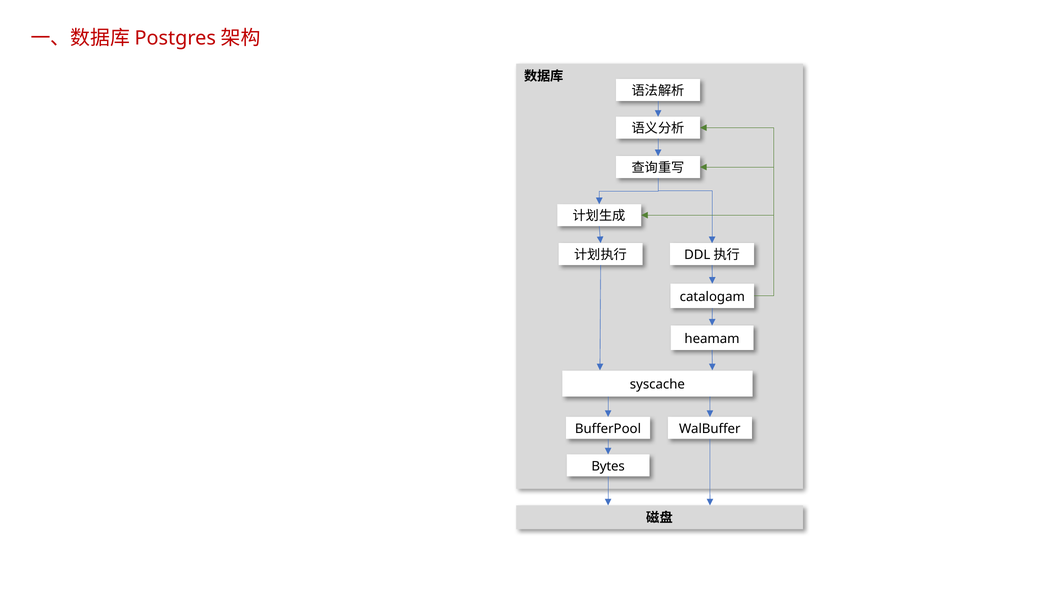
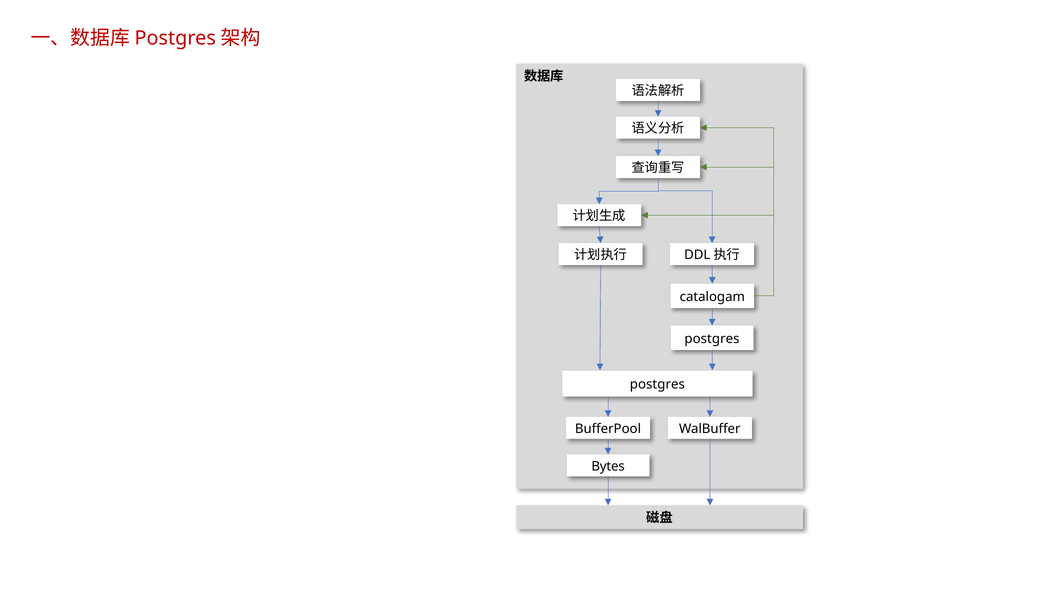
heamam: heamam -> postgres (712, 338)
syscache: syscache -> postgres (657, 384)
